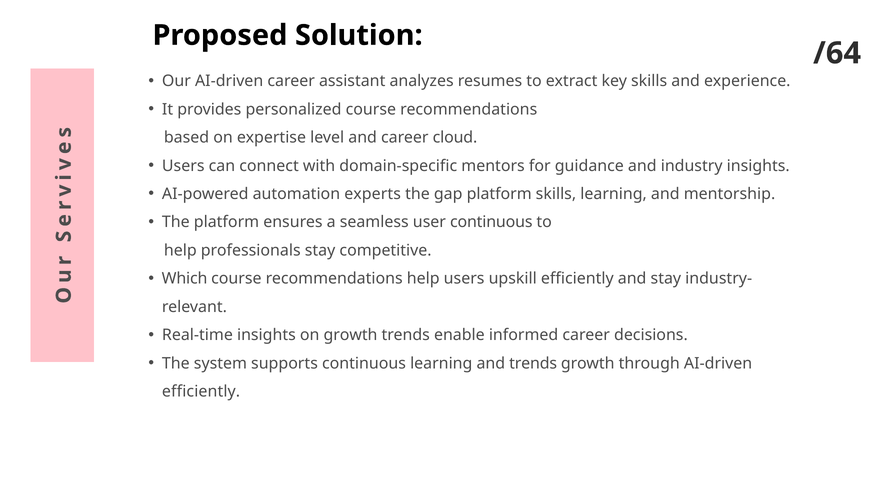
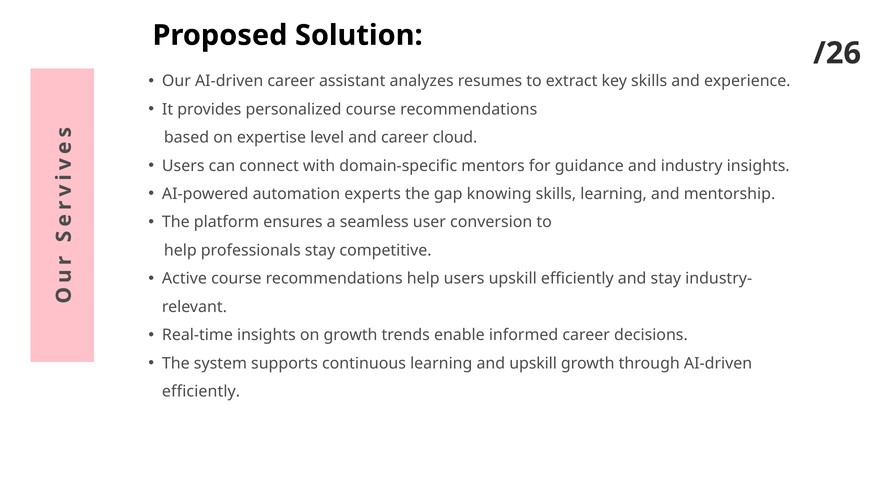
/64: /64 -> /26 (837, 53)
gap platform: platform -> knowing (499, 194)
user continuous: continuous -> conversion (491, 222)
Which: Which -> Active (184, 279)
and trends: trends -> upskill (533, 363)
